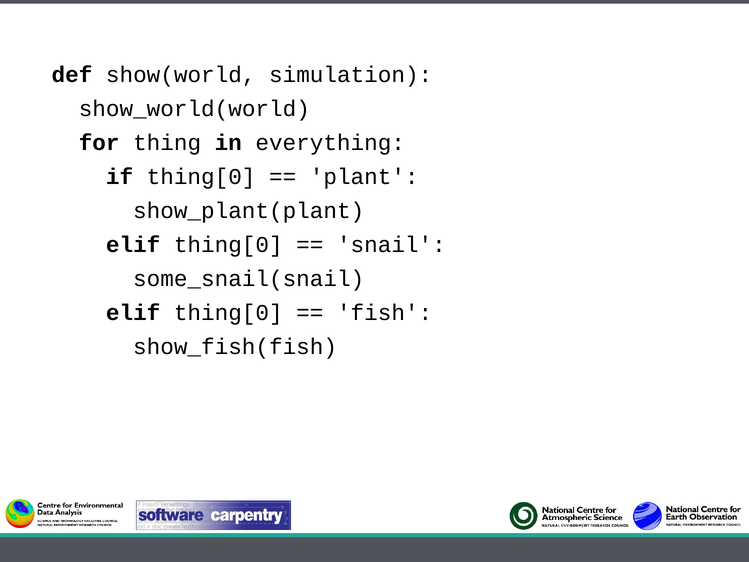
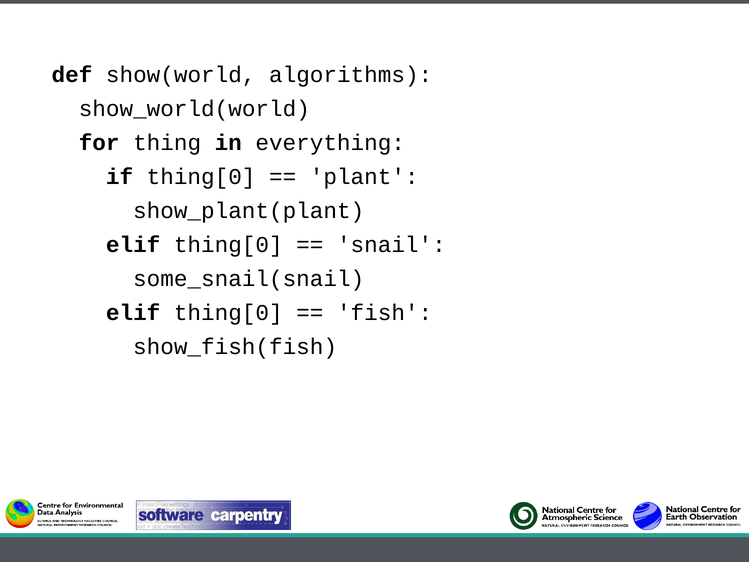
simulation: simulation -> algorithms (351, 75)
